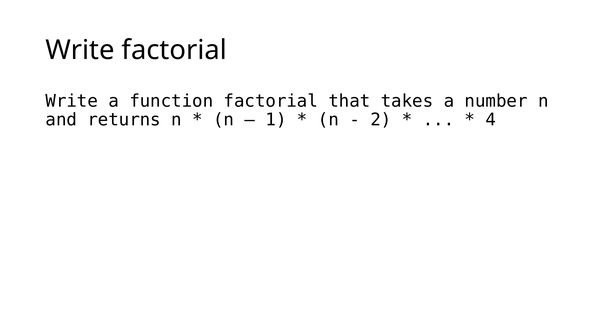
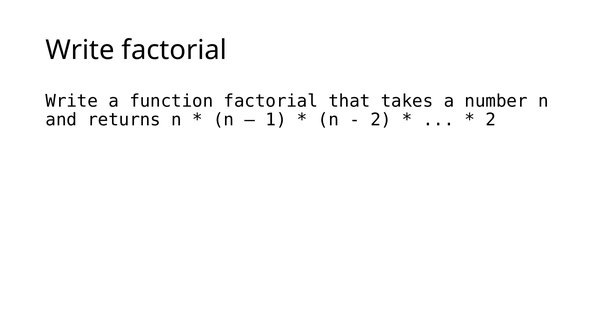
4: 4 -> 2 (491, 120)
